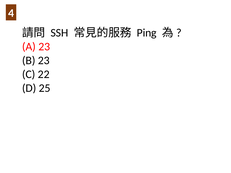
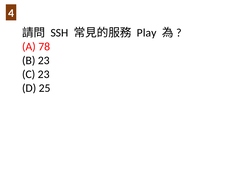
Ping: Ping -> Play (147, 33)
A 23: 23 -> 78 (44, 47)
C 22: 22 -> 23 (44, 74)
